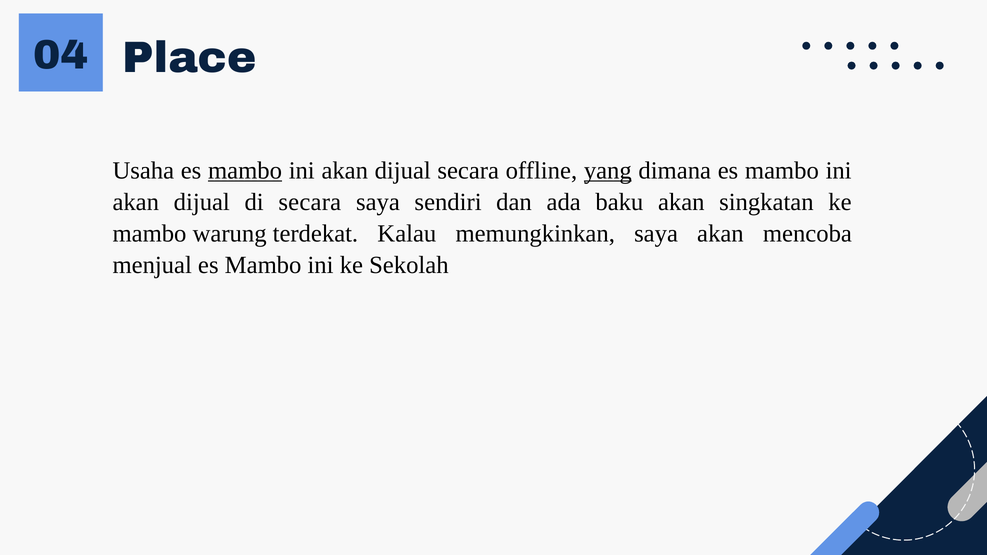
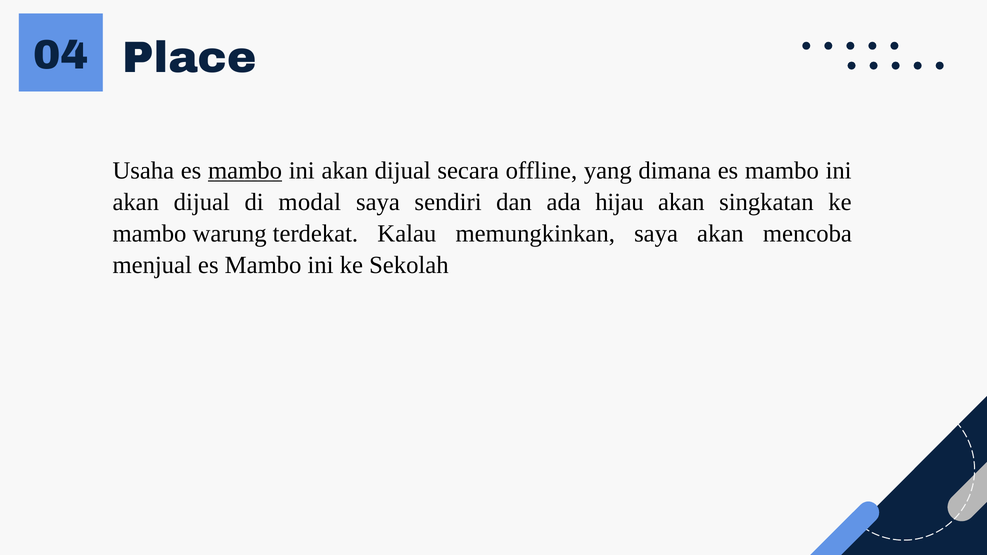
yang underline: present -> none (608, 170)
di secara: secara -> modal (310, 202)
baku: baku -> hijau (620, 202)
